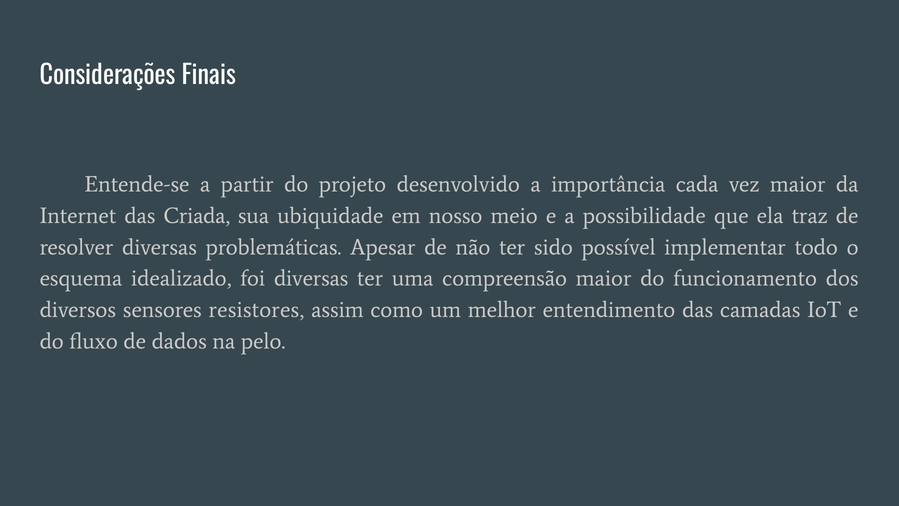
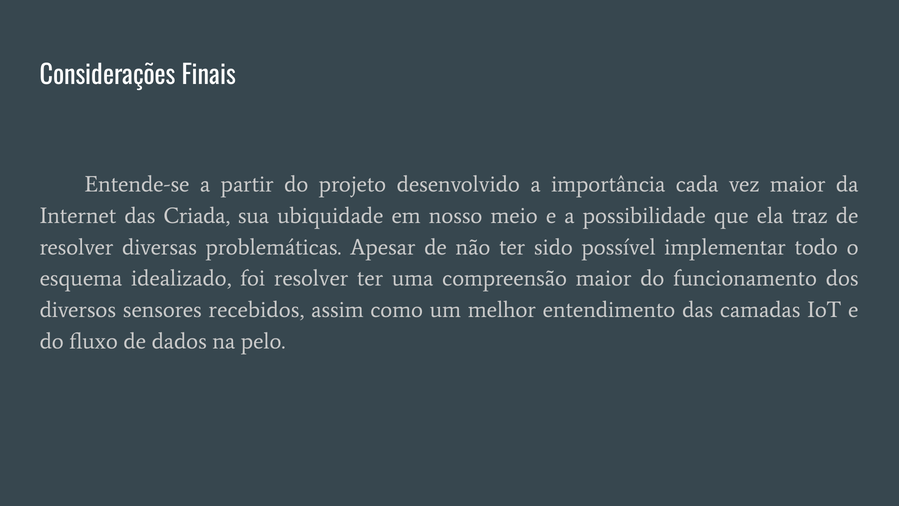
foi diversas: diversas -> resolver (311, 278)
resistores: resistores -> recebidos (256, 310)
